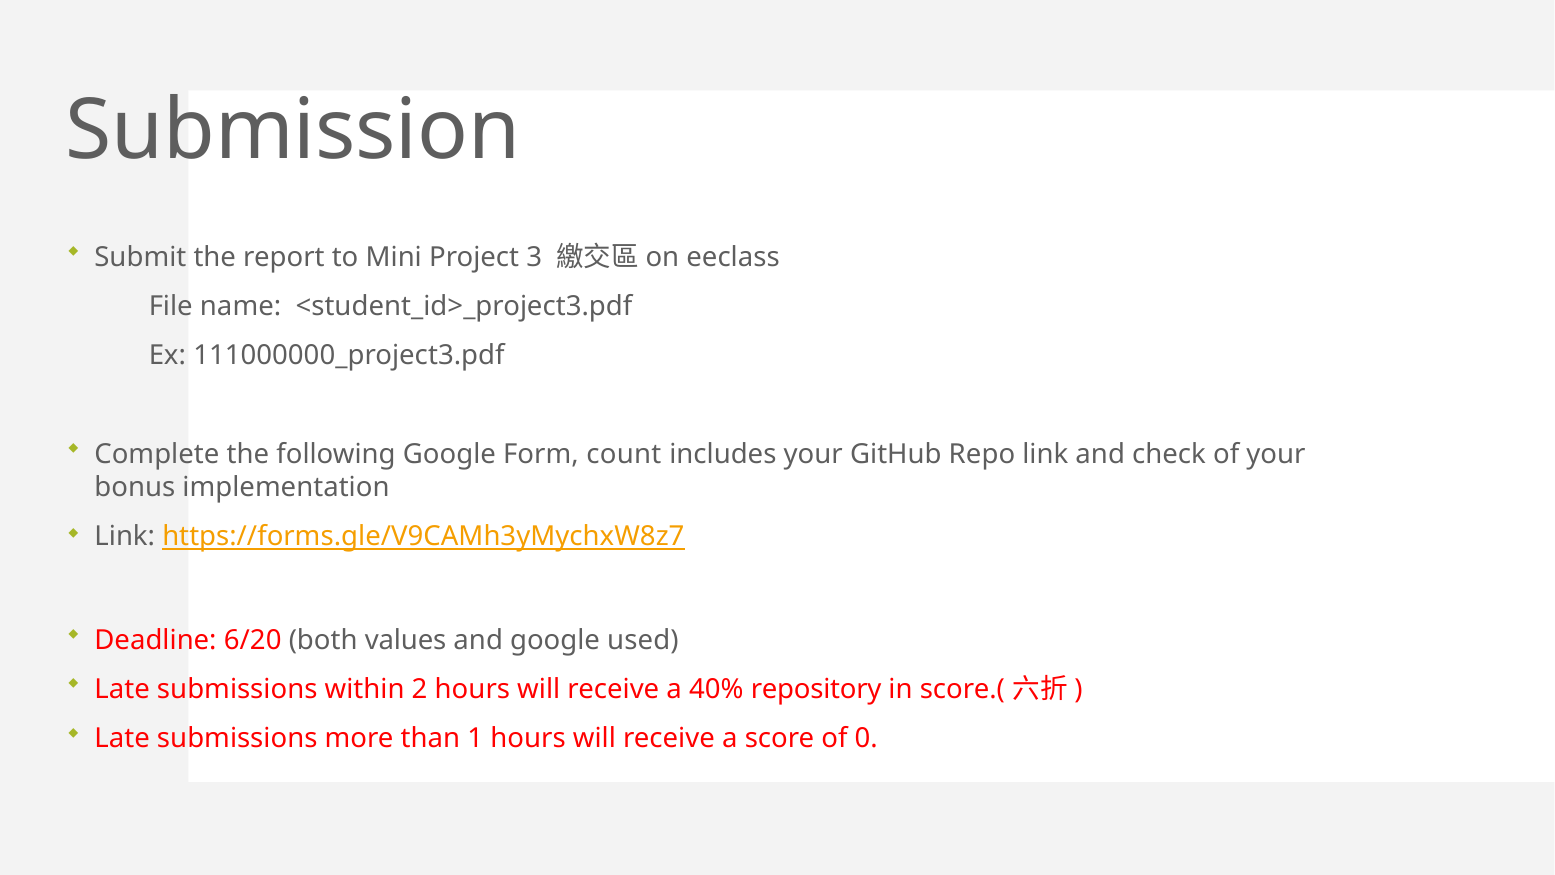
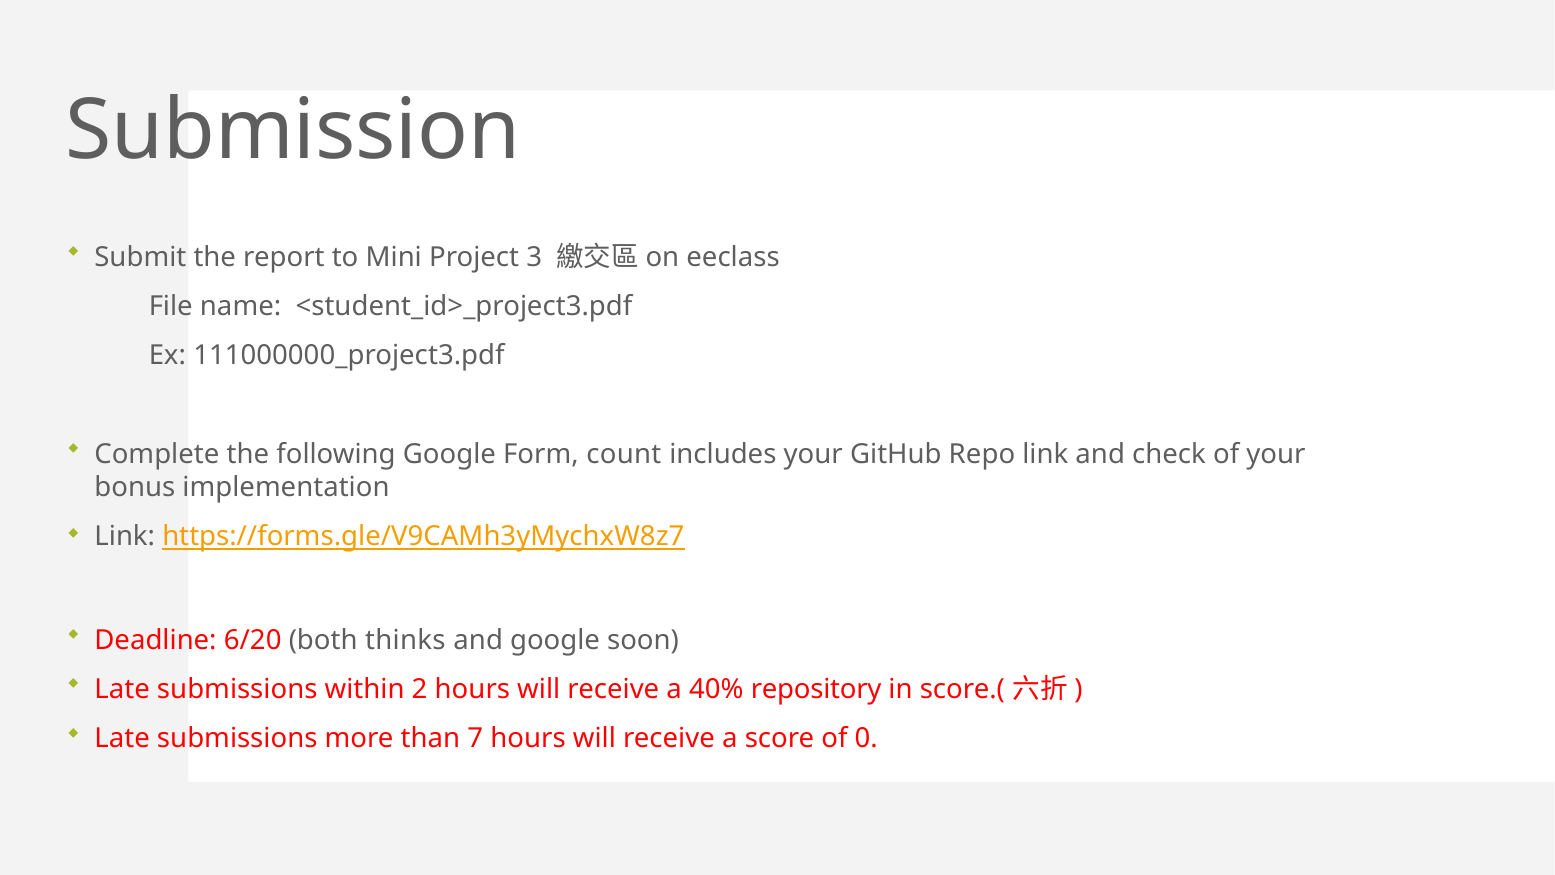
values: values -> thinks (405, 640)
used: used -> soon (643, 640)
1: 1 -> 7 (475, 738)
